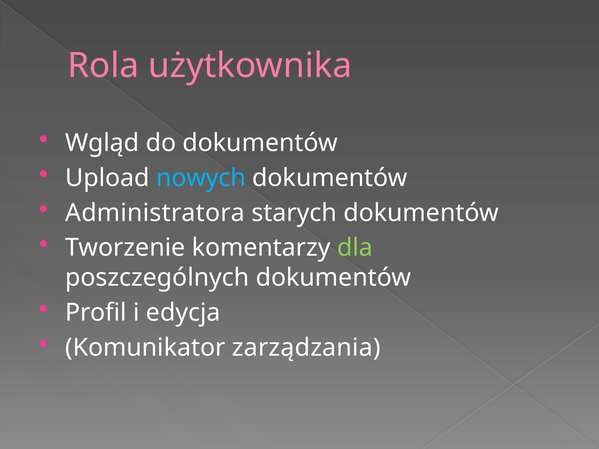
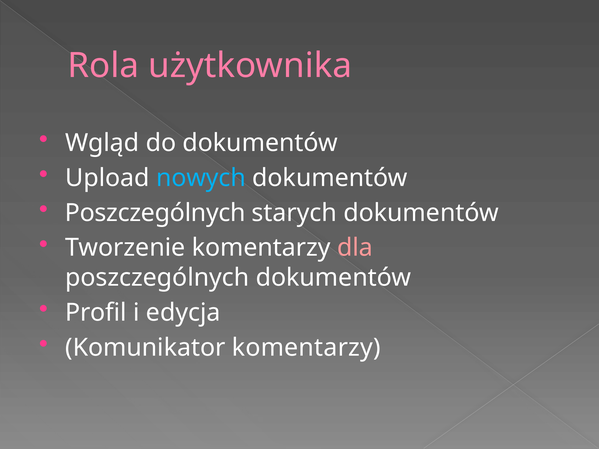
Administratora: Administratora -> Poszczególnych (155, 213)
dla colour: light green -> pink (355, 248)
Komunikator zarządzania: zarządzania -> komentarzy (306, 348)
